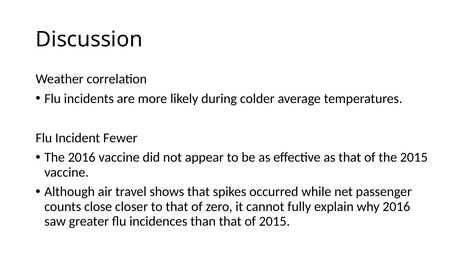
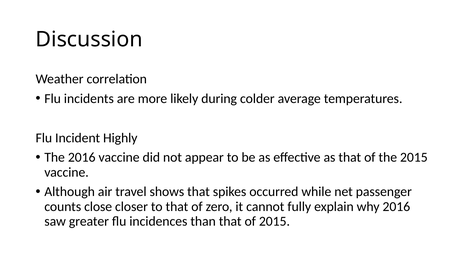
Fewer: Fewer -> Highly (120, 138)
